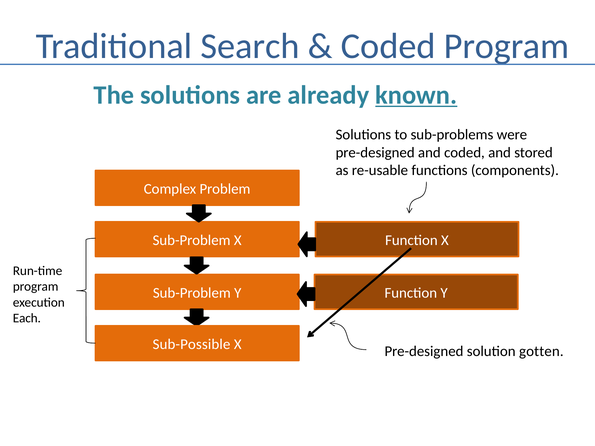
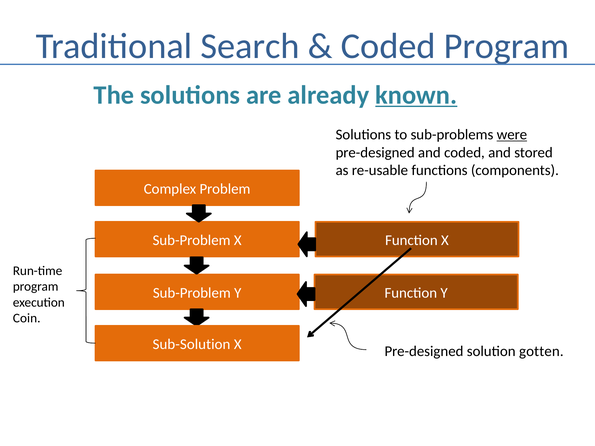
were underline: none -> present (512, 135)
Each: Each -> Coin (27, 318)
Sub-Possible: Sub-Possible -> Sub-Solution (192, 344)
